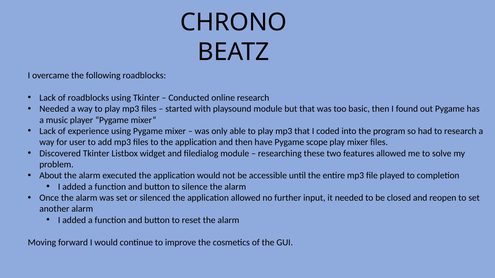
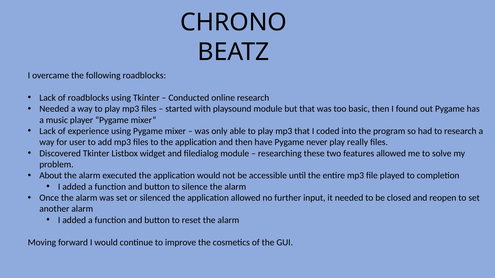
scope: scope -> never (317, 142)
play mixer: mixer -> really (358, 142)
